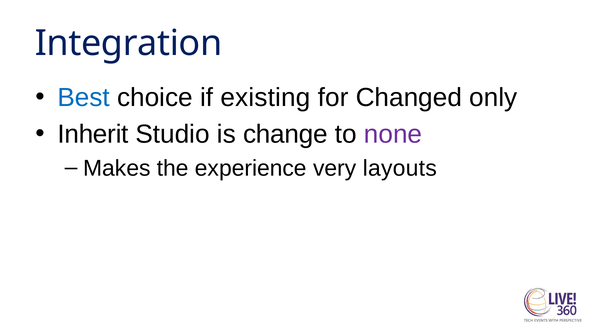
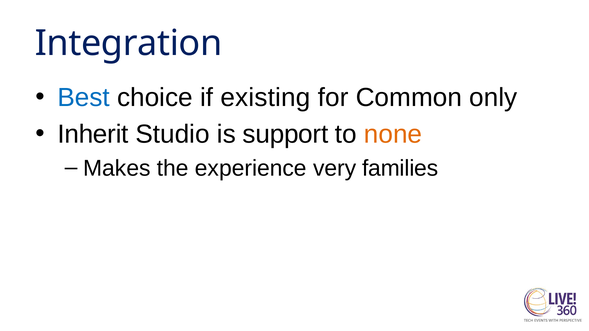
Changed: Changed -> Common (409, 98)
change: change -> support (285, 134)
none colour: purple -> orange (393, 134)
layouts: layouts -> families (400, 168)
